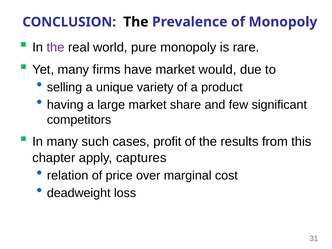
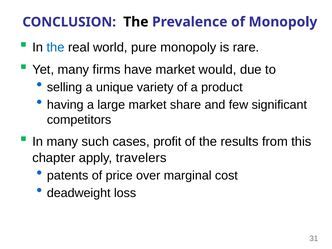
the colour: purple -> blue (56, 47)
captures: captures -> travelers (141, 158)
relation: relation -> patents (68, 175)
